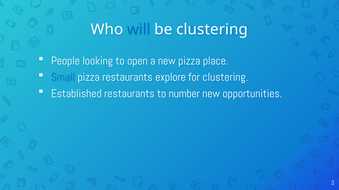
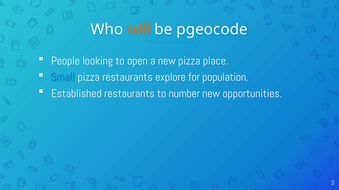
will colour: blue -> orange (139, 30)
be clustering: clustering -> pgeocode (212, 30)
for clustering: clustering -> population (225, 77)
